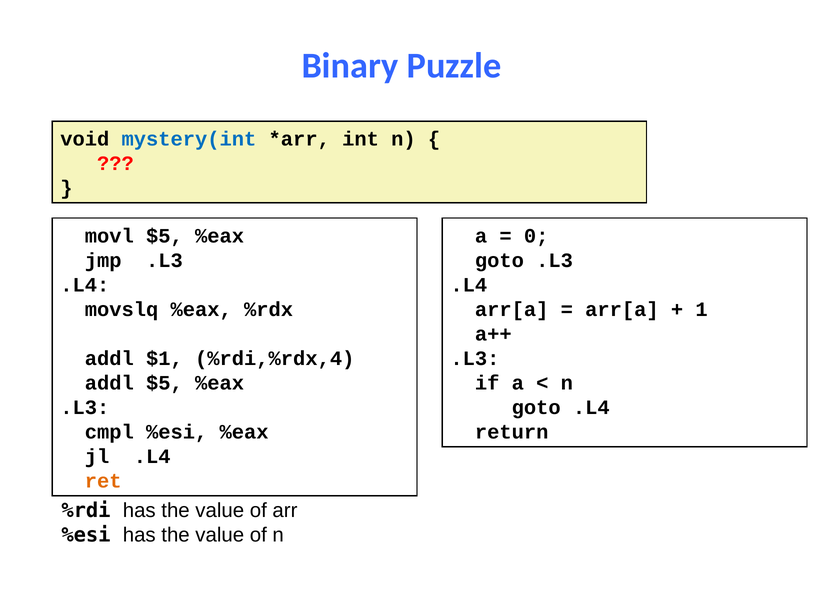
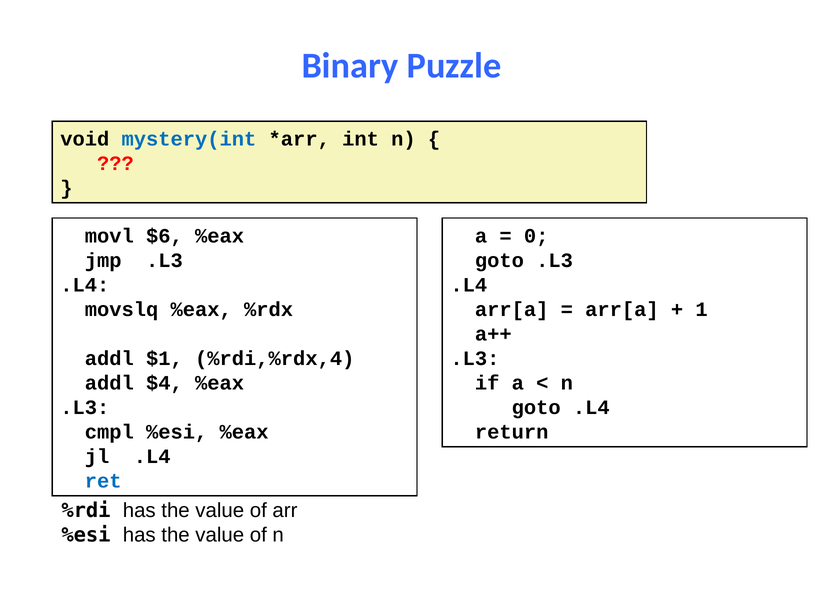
movl $5: $5 -> $6 (164, 236)
addl $5: $5 -> $4 (164, 383)
ret colour: orange -> blue (103, 481)
